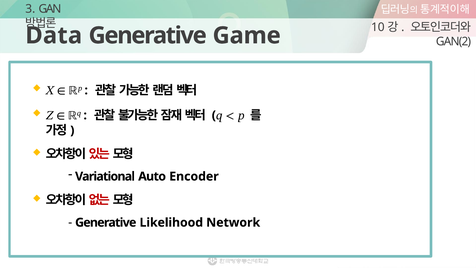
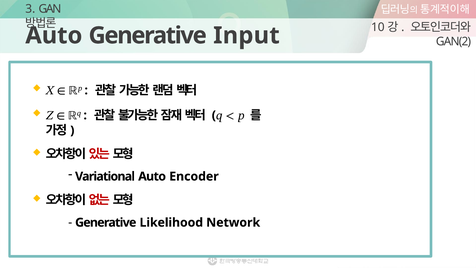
Data: Data -> Auto (54, 35)
Game: Game -> Input (246, 35)
